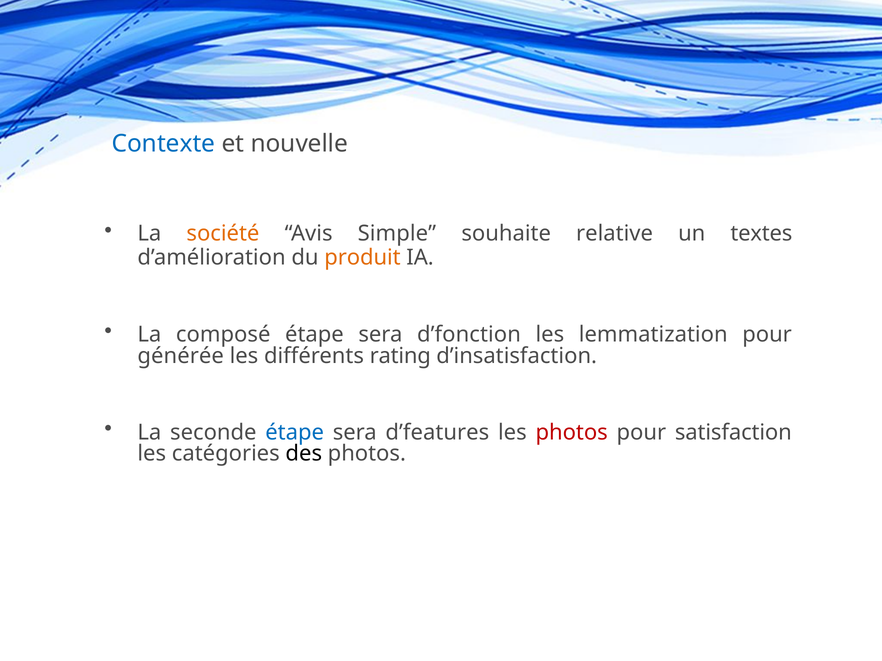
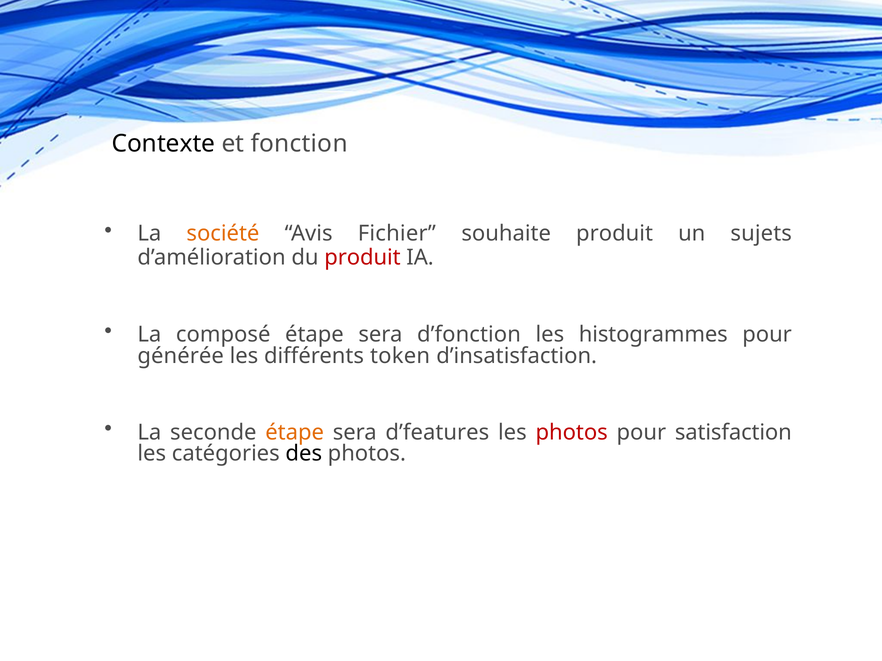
Contexte colour: blue -> black (163, 144)
nouvelle: nouvelle -> fonction (299, 144)
Simple: Simple -> Fichier (397, 234)
souhaite relative: relative -> produit (615, 234)
textes: textes -> sujets (761, 234)
produit colour: orange -> red (362, 258)
lemmatization: lemmatization -> histogrammes (653, 335)
rating: rating -> token (400, 356)
étape colour: blue -> orange (295, 433)
